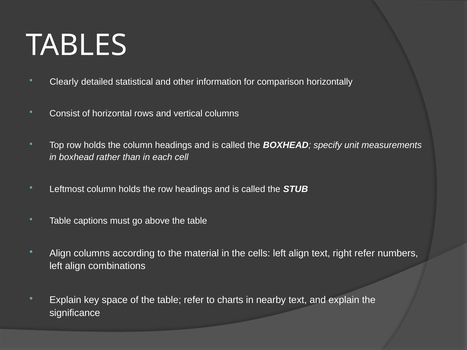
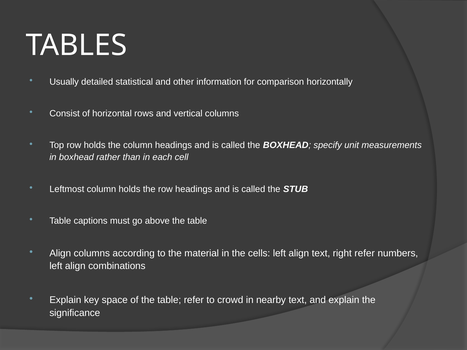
Clearly: Clearly -> Usually (64, 82)
charts: charts -> crowd (230, 300)
